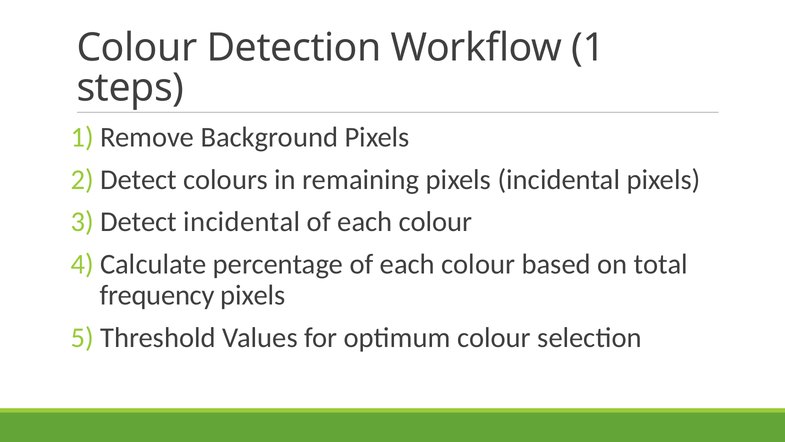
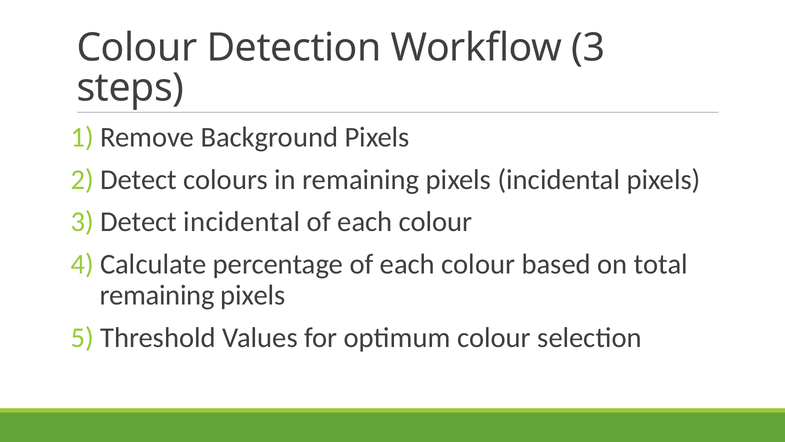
1: 1 -> 3 (588, 48)
frequency: frequency -> remaining (157, 295)
